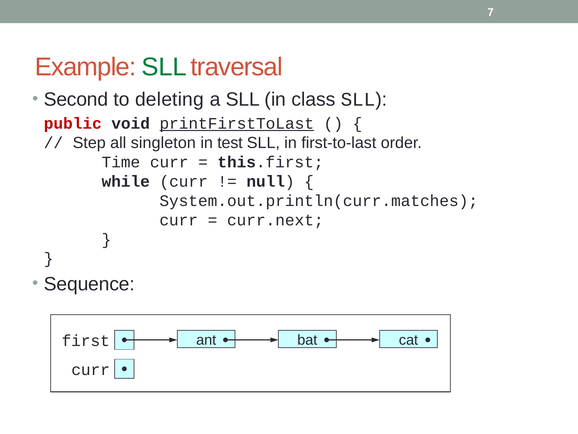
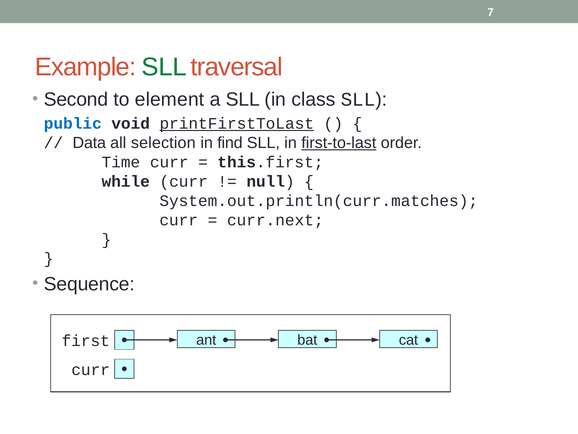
deleting: deleting -> element (170, 99)
public colour: red -> blue (73, 123)
Step: Step -> Data (89, 143)
singleton: singleton -> selection (163, 143)
test: test -> find (230, 143)
first-to-last underline: none -> present (339, 143)
